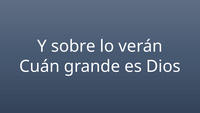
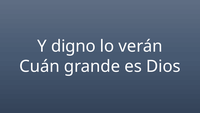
sobre: sobre -> digno (73, 46)
